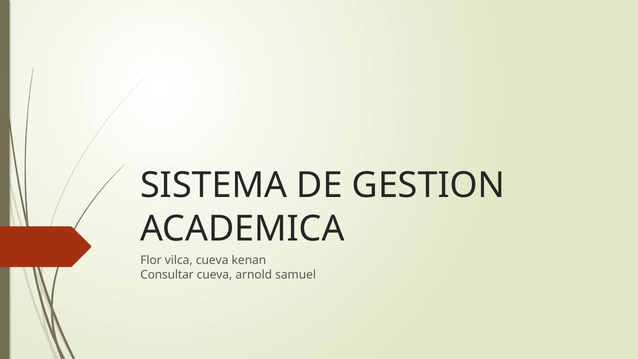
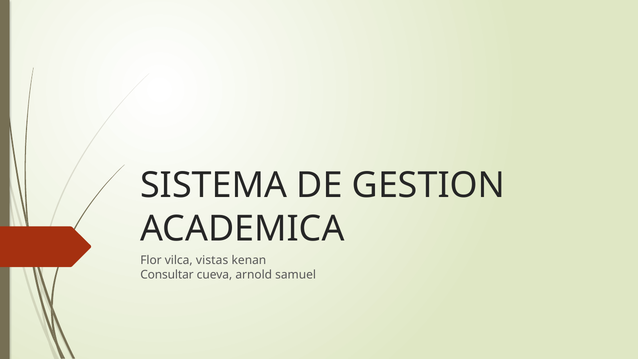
vilca cueva: cueva -> vistas (212, 260)
